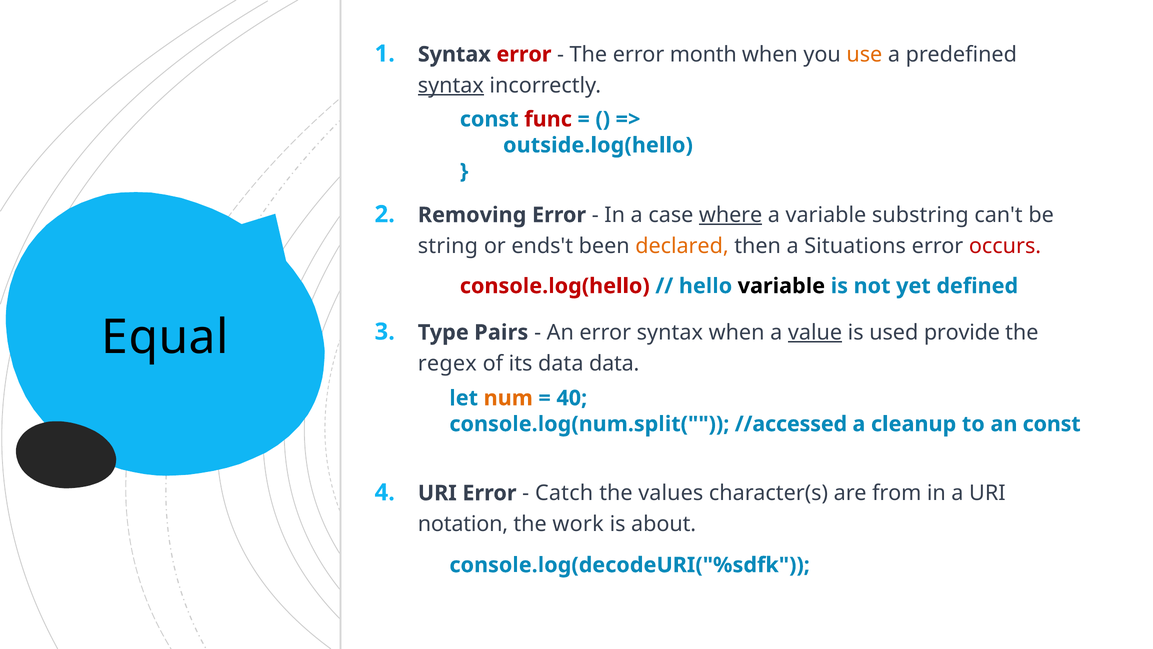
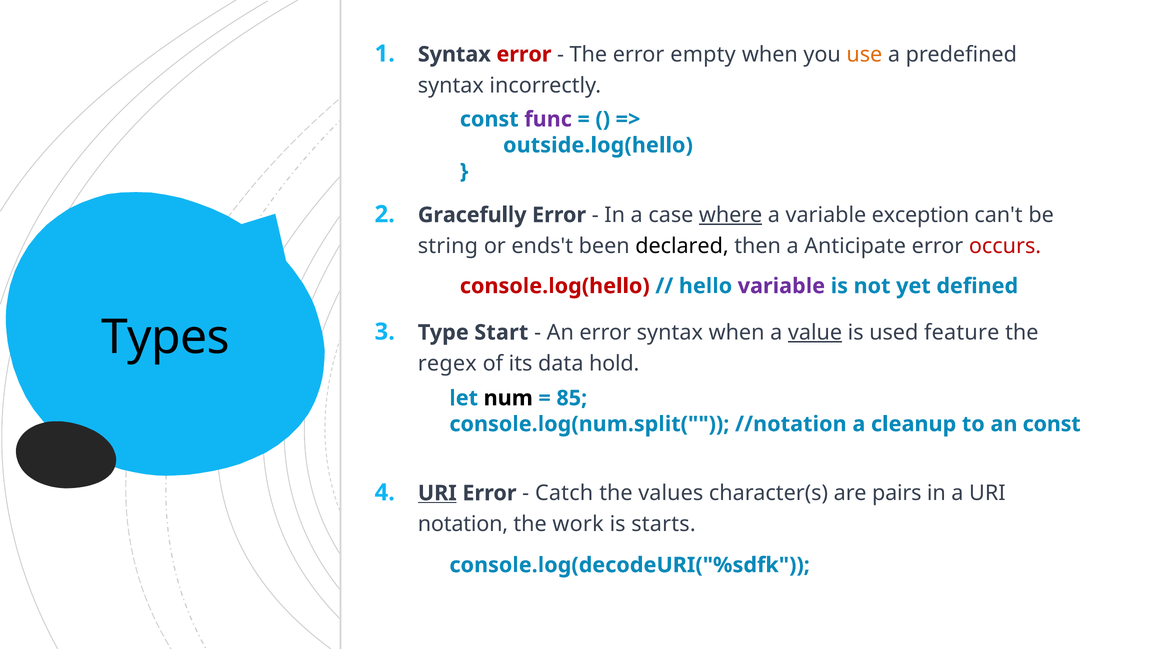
month: month -> empty (703, 54)
syntax underline: present -> none (451, 85)
func colour: red -> purple (548, 119)
Removing: Removing -> Gracefully (472, 215)
substring: substring -> exception (921, 215)
declared colour: orange -> black (682, 246)
Situations: Situations -> Anticipate (855, 246)
variable colour: black -> purple (781, 286)
Equal: Equal -> Types (165, 337)
Pairs: Pairs -> Start (501, 332)
provide: provide -> feature (962, 332)
data data: data -> hold (614, 363)
num colour: orange -> black (508, 398)
40: 40 -> 85 (572, 398)
//accessed: //accessed -> //notation (791, 424)
URI underline: none -> present (437, 493)
from: from -> pairs (897, 493)
about: about -> starts (663, 524)
